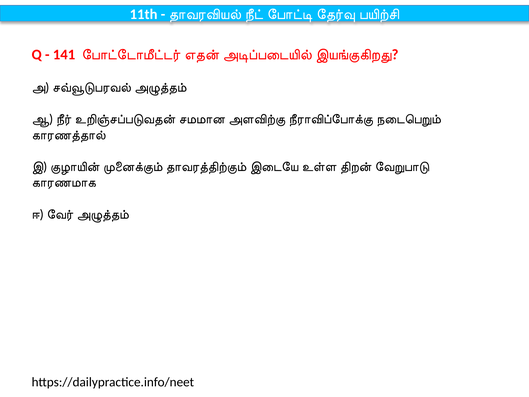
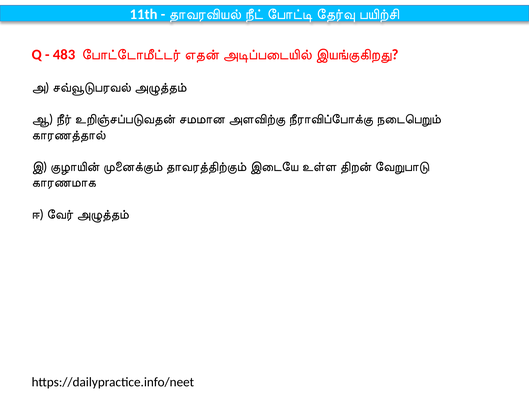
141: 141 -> 483 (64, 55)
